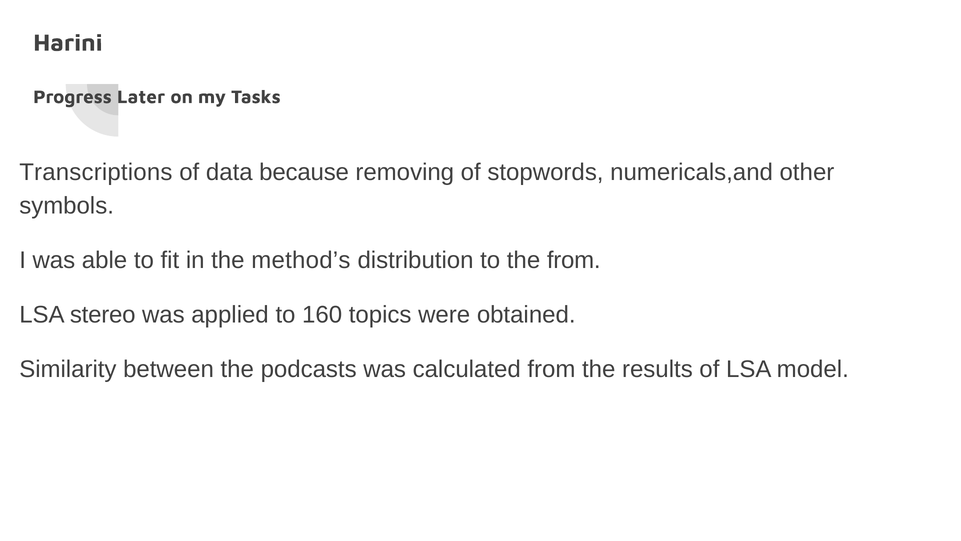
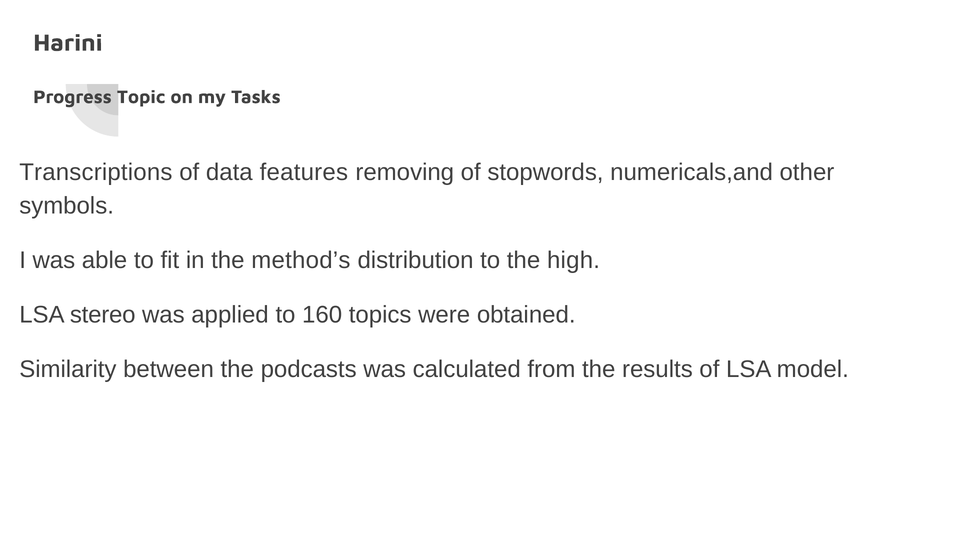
Later: Later -> Topic (141, 97)
because: because -> features (304, 172)
the from: from -> high (574, 260)
